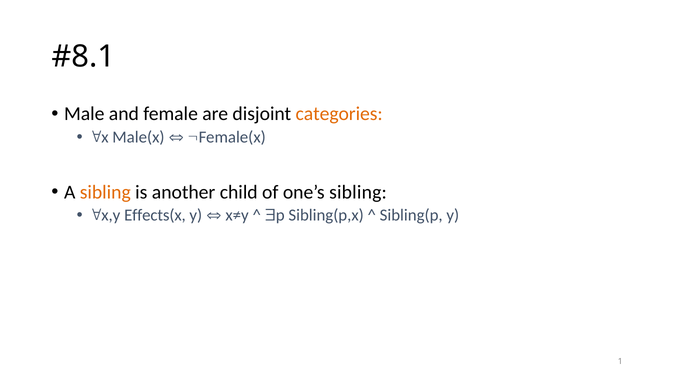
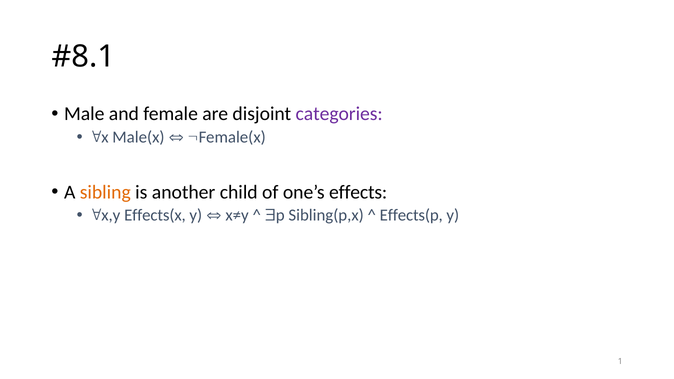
categories colour: orange -> purple (339, 114)
one’s sibling: sibling -> effects (358, 192)
Sibling(p: Sibling(p -> Effects(p (411, 215)
